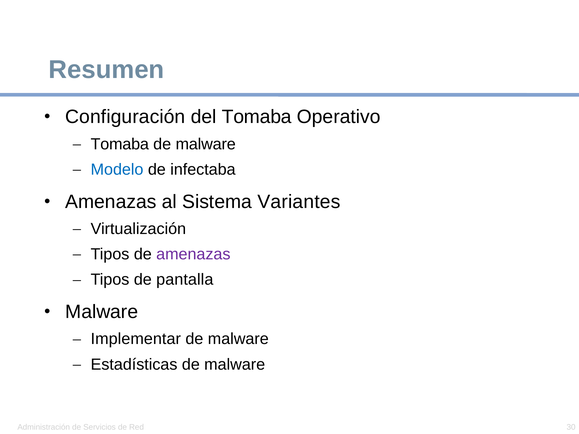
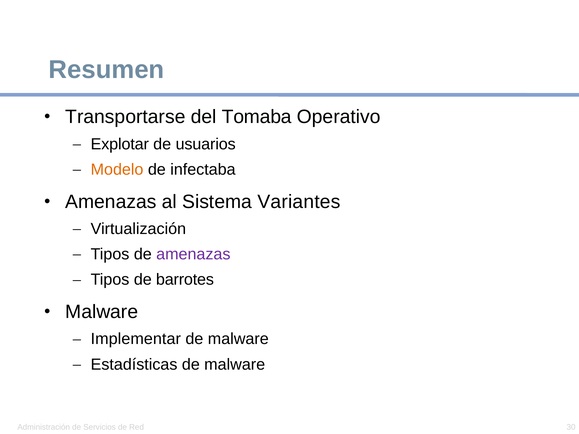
Configuración: Configuración -> Transportarse (125, 117)
Tomaba: Tomaba -> Explotar (120, 144)
malware: malware -> usuarios (206, 144)
Modelo colour: blue -> orange (117, 170)
pantalla: pantalla -> barrotes (185, 280)
